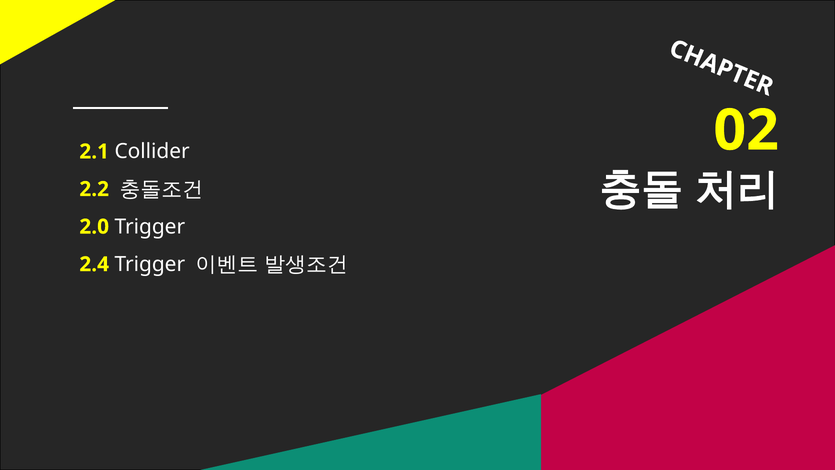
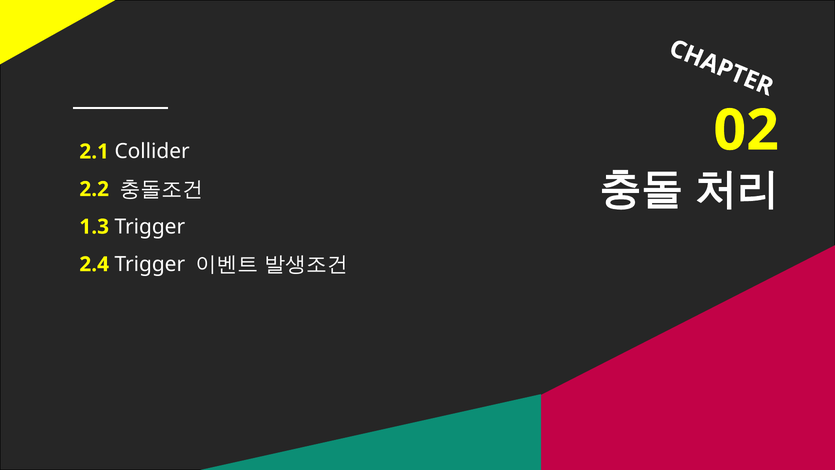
2.0: 2.0 -> 1.3 (94, 227)
